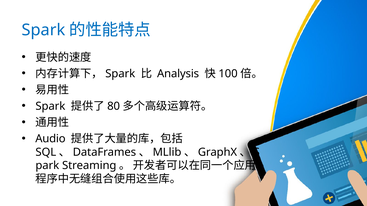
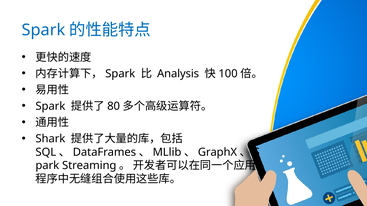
Audio: Audio -> Shark (50, 139)
